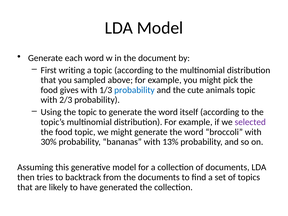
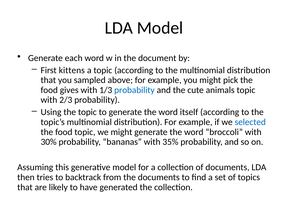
writing: writing -> kittens (72, 70)
selected colour: purple -> blue (250, 122)
13%: 13% -> 35% (170, 142)
